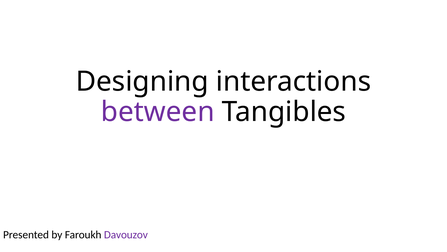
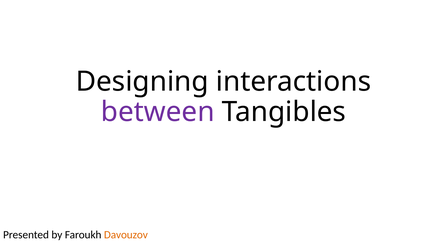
Davouzov colour: purple -> orange (126, 234)
